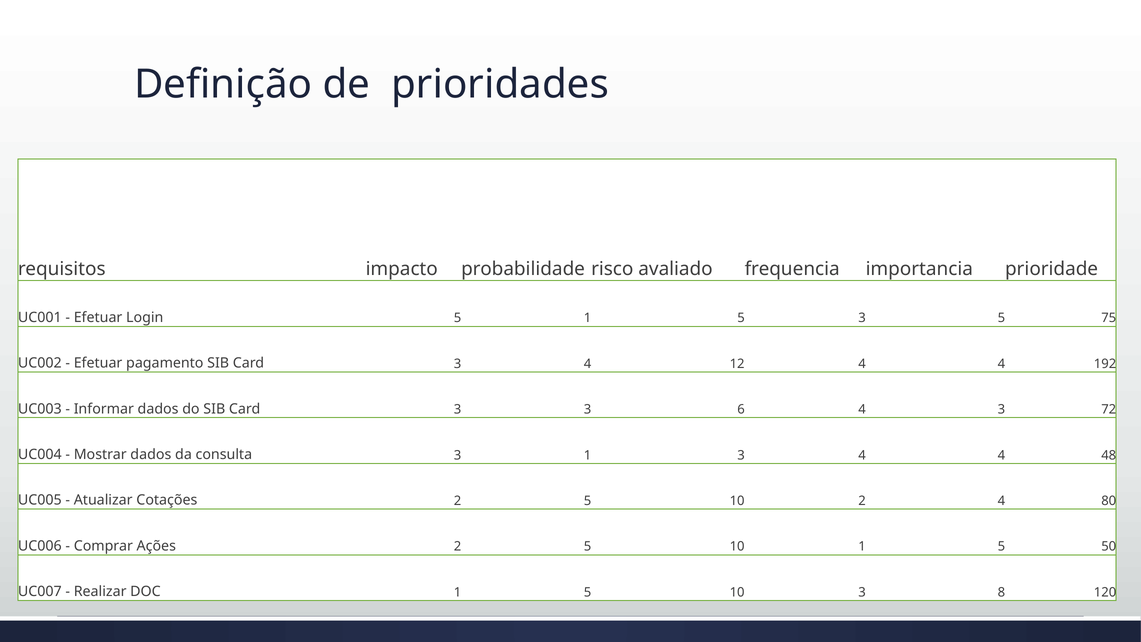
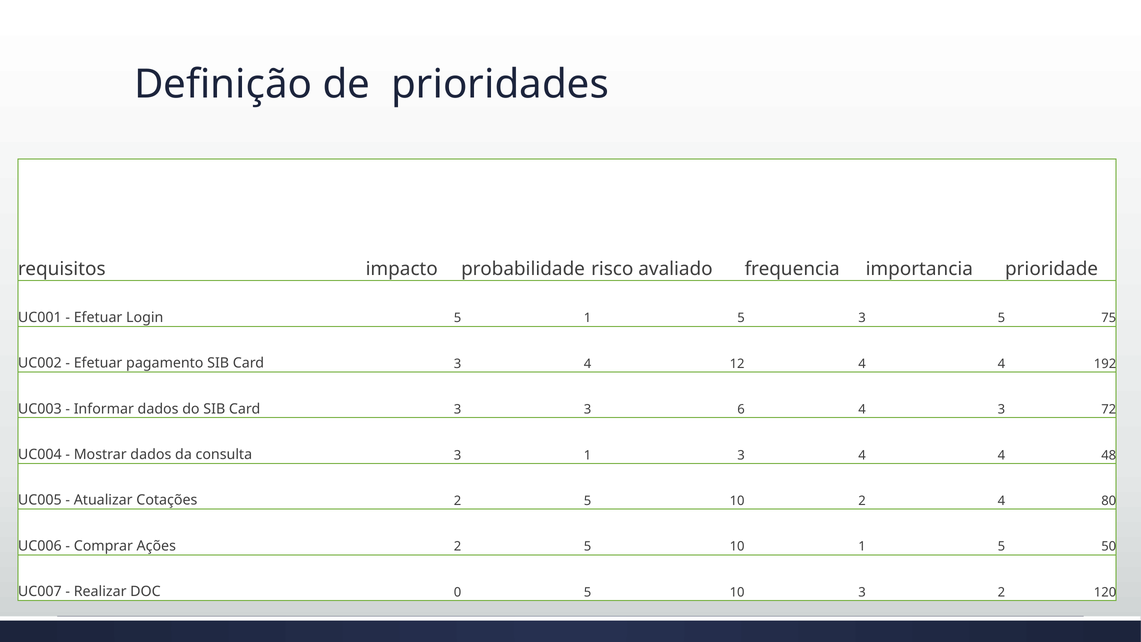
DOC 1: 1 -> 0 (458, 592)
3 8: 8 -> 2 (1001, 592)
